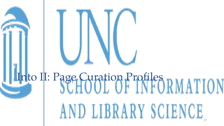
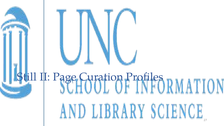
Into: Into -> Still (27, 77)
